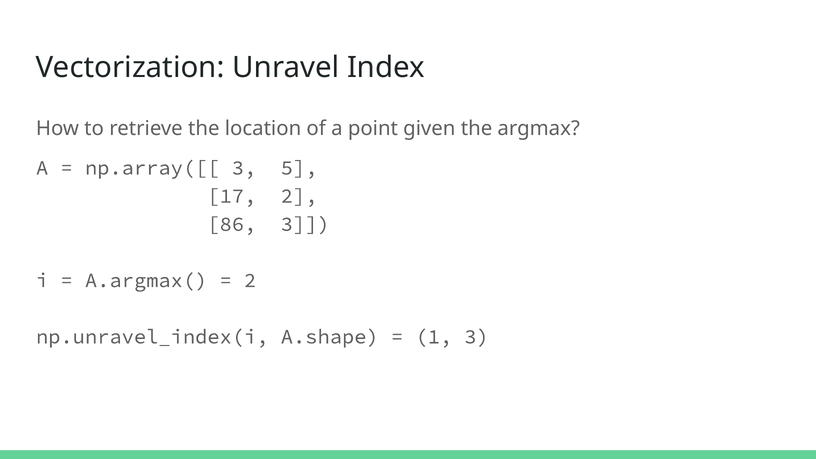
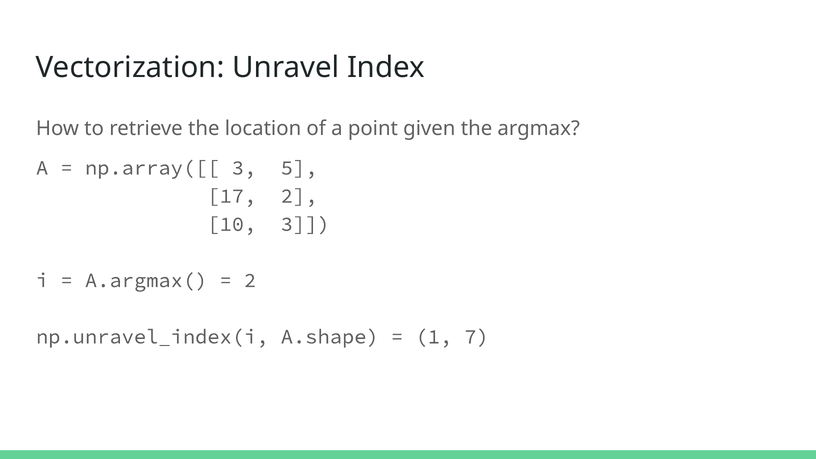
86: 86 -> 10 (232, 224)
1 3: 3 -> 7 (477, 337)
